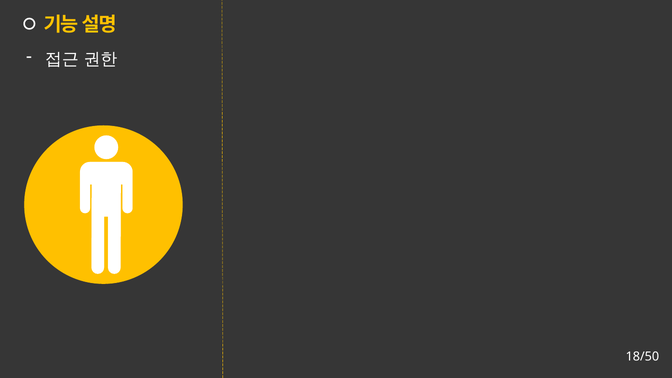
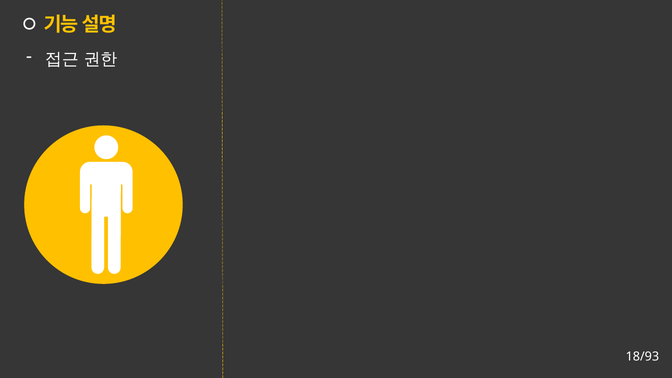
18/50: 18/50 -> 18/93 (642, 357)
